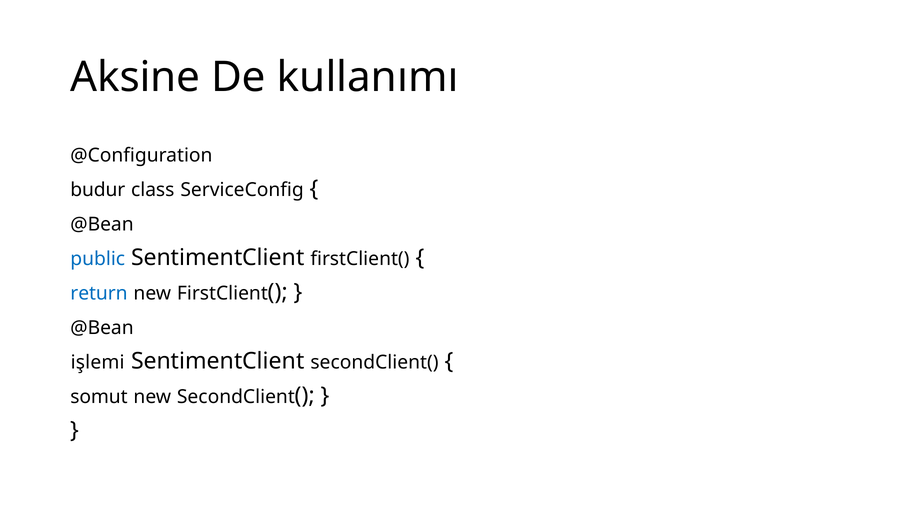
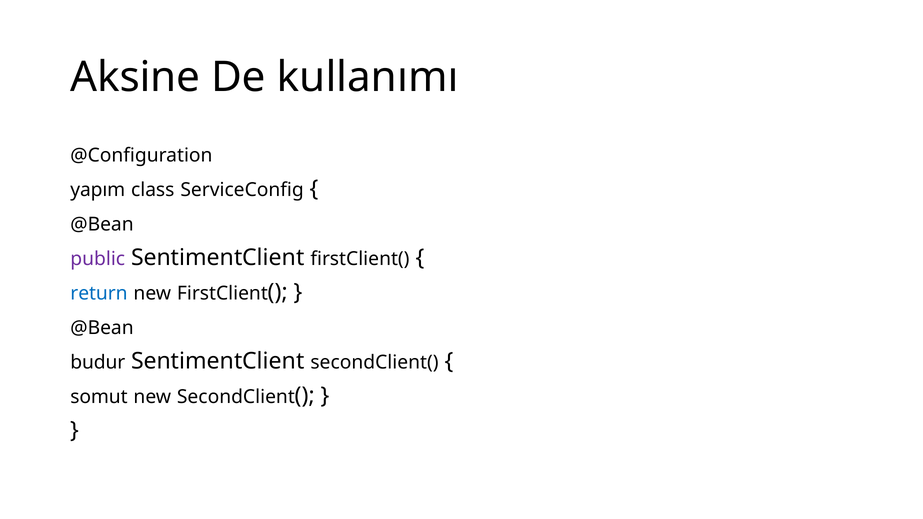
budur: budur -> yapım (98, 190)
public colour: blue -> purple (98, 259)
işlemi: işlemi -> budur (98, 362)
